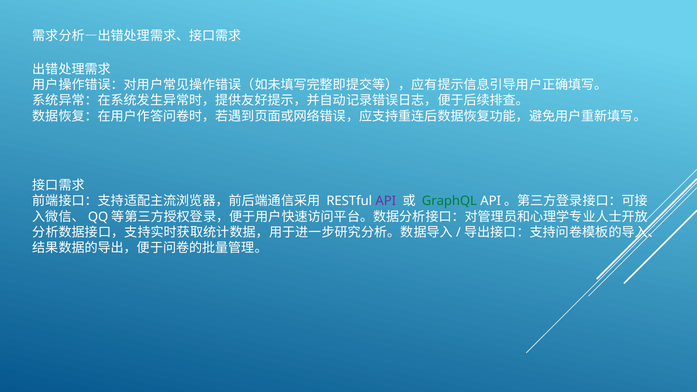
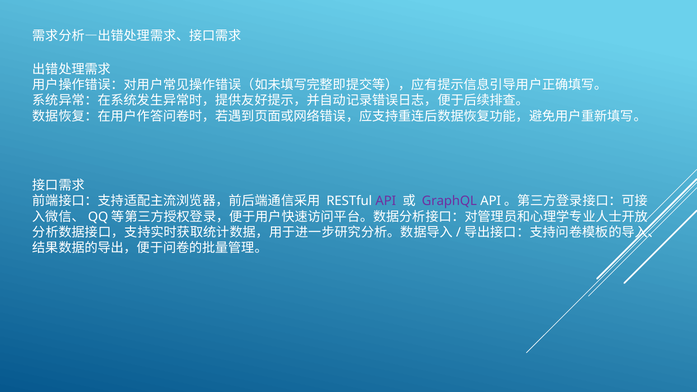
GraphQL colour: green -> purple (449, 201)
